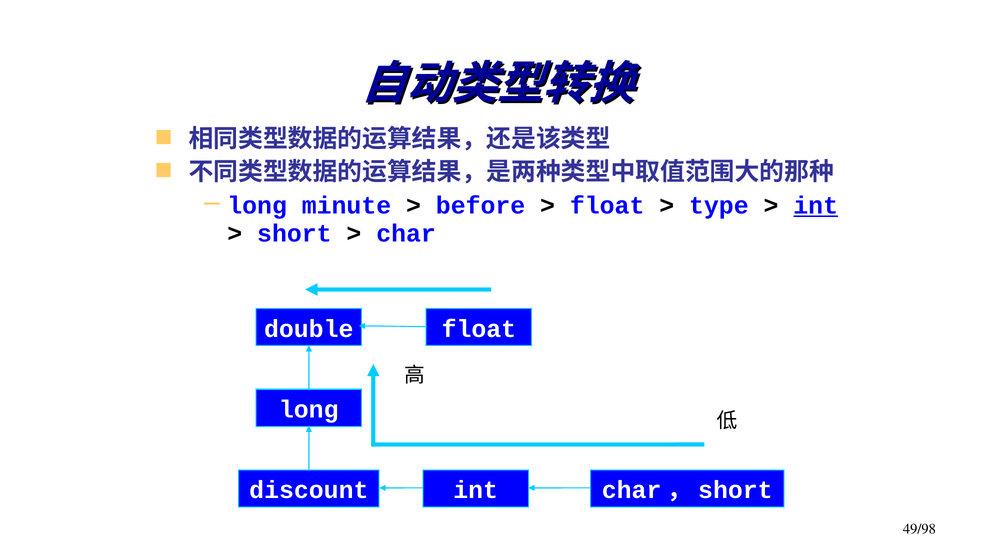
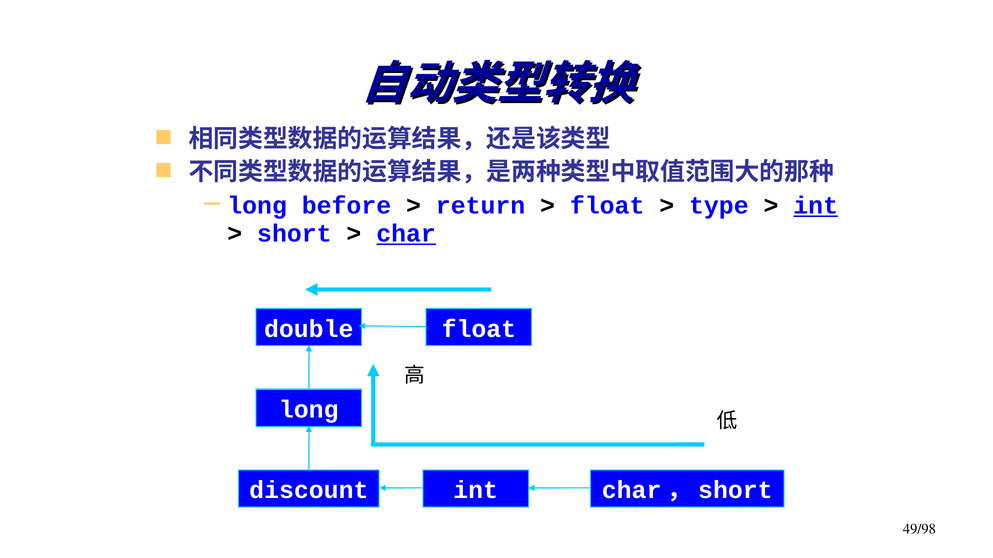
minute: minute -> before (346, 206)
before: before -> return (481, 206)
char underline: none -> present (406, 234)
